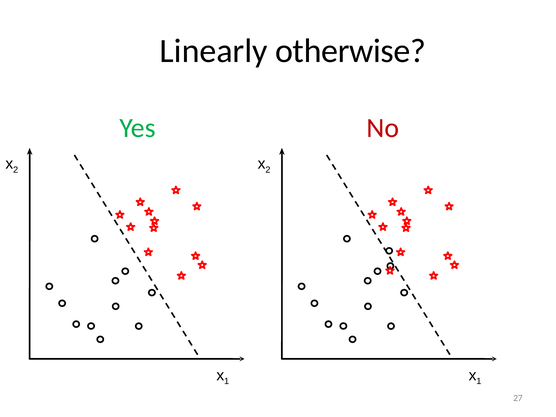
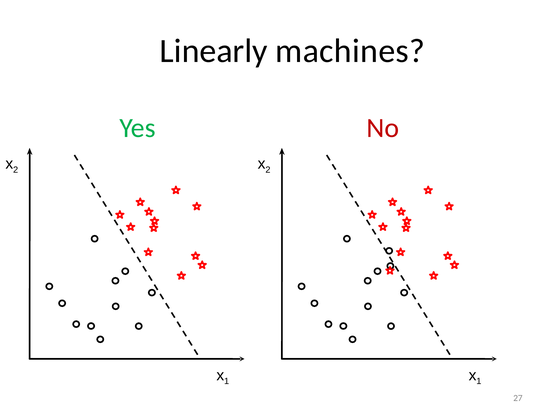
otherwise: otherwise -> machines (350, 51)
